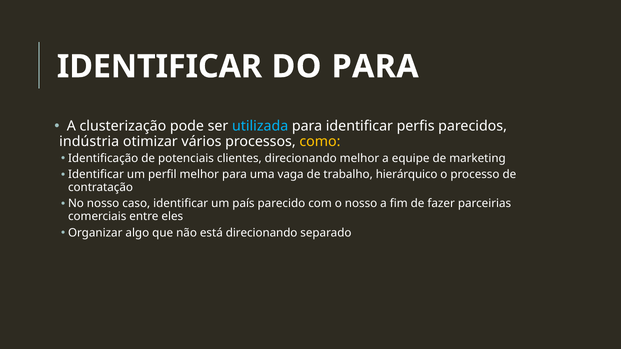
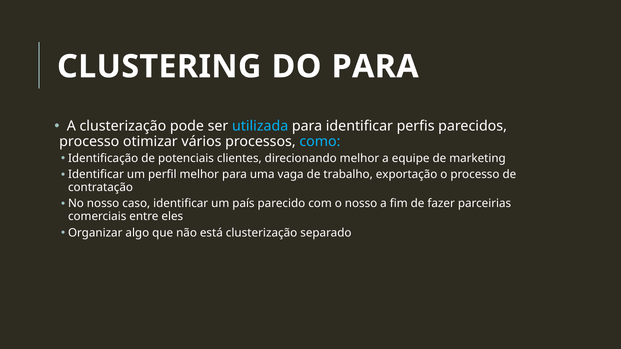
IDENTIFICAR: IDENTIFICAR -> CLUSTERING (159, 67)
indústria: indústria -> processo (89, 142)
como colour: yellow -> light blue (320, 142)
hierárquico: hierárquico -> exportação (407, 175)
está direcionando: direcionando -> clusterização (262, 233)
